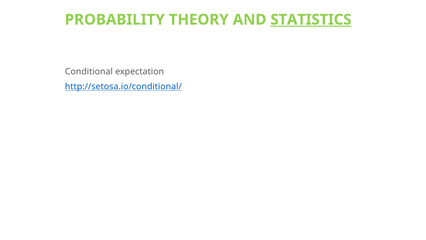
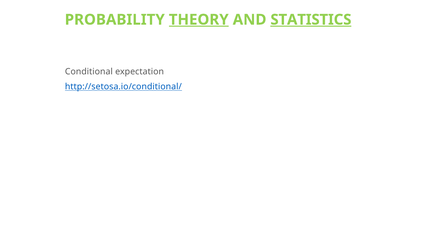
THEORY underline: none -> present (199, 20)
